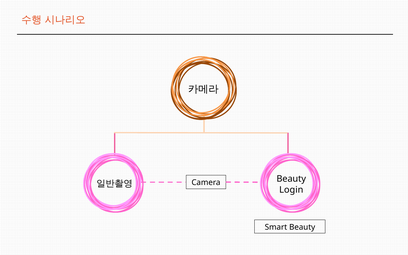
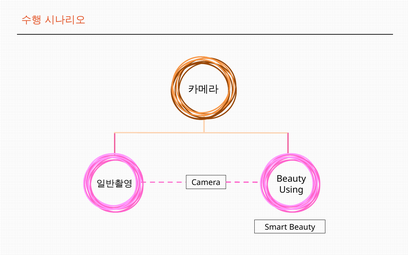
Login: Login -> Using (291, 190)
